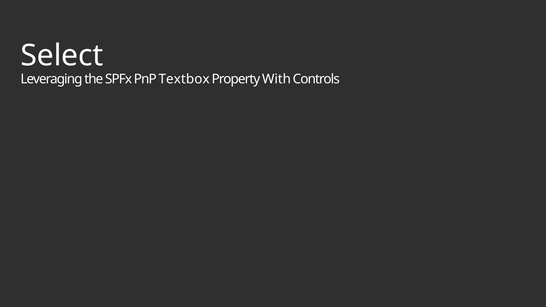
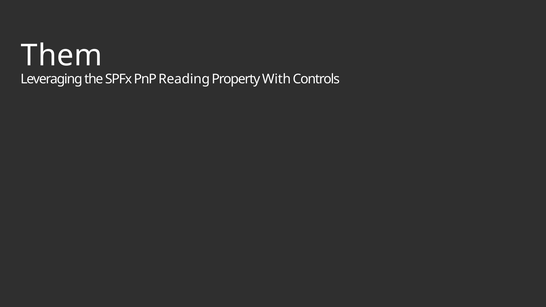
Select: Select -> Them (62, 56)
Textbox: Textbox -> Reading (184, 79)
